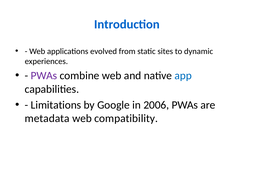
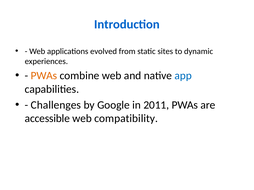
PWAs colour: purple -> orange (44, 76)
Limitations: Limitations -> Challenges (56, 105)
2006: 2006 -> 2011 (156, 105)
metadata: metadata -> accessible (47, 119)
